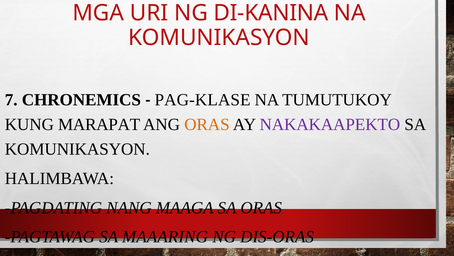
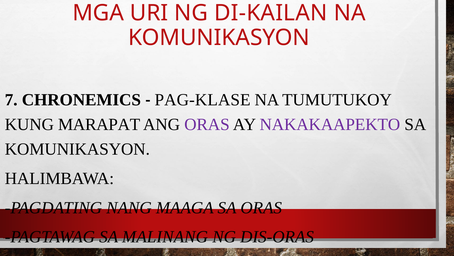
DI-KANINA: DI-KANINA -> DI-KAILAN (271, 13)
ORAS colour: orange -> purple (207, 124)
MAAARING: MAAARING -> MALINANG (165, 236)
